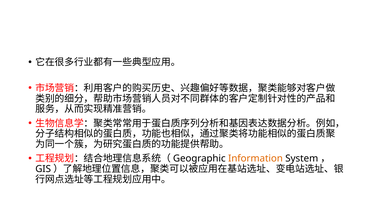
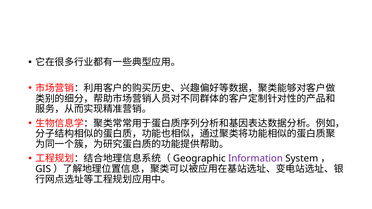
Information colour: orange -> purple (255, 159)
